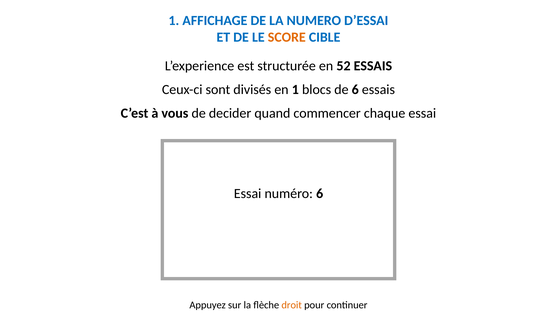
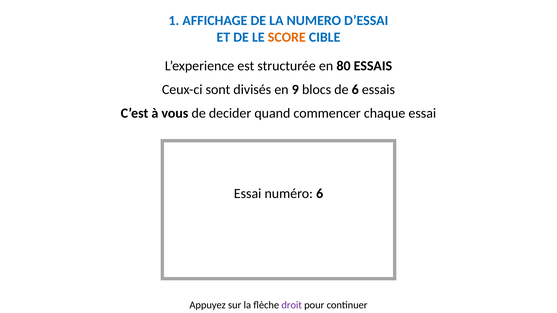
52: 52 -> 80 (344, 66)
en 1: 1 -> 9 (295, 90)
droit colour: orange -> purple (292, 305)
